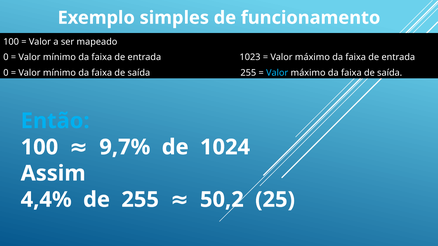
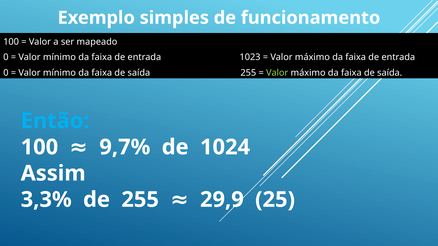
Valor colour: light blue -> light green (277, 73)
4,4%: 4,4% -> 3,3% (46, 200)
50,2: 50,2 -> 29,9 (222, 200)
